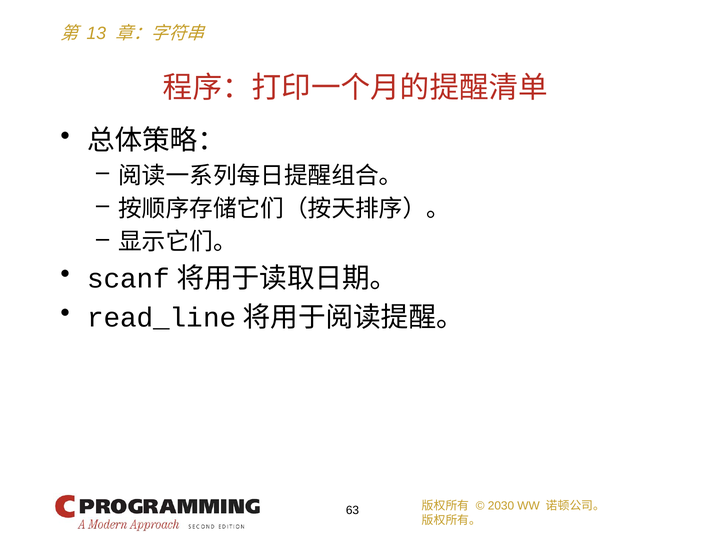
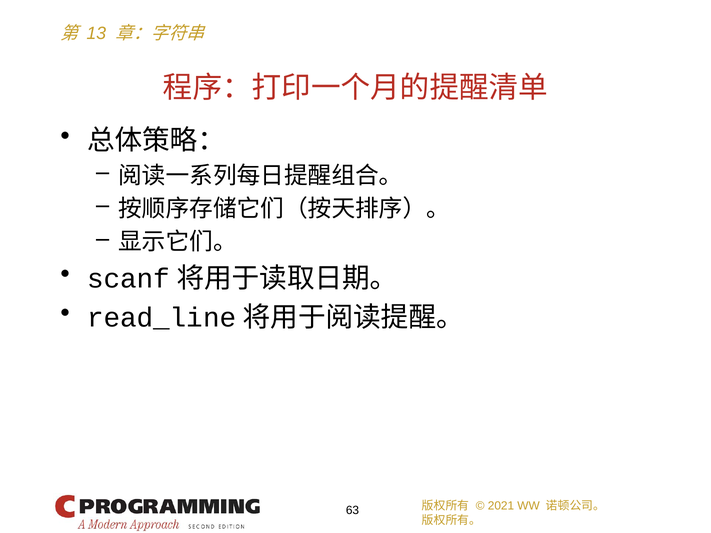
2030: 2030 -> 2021 (501, 506)
